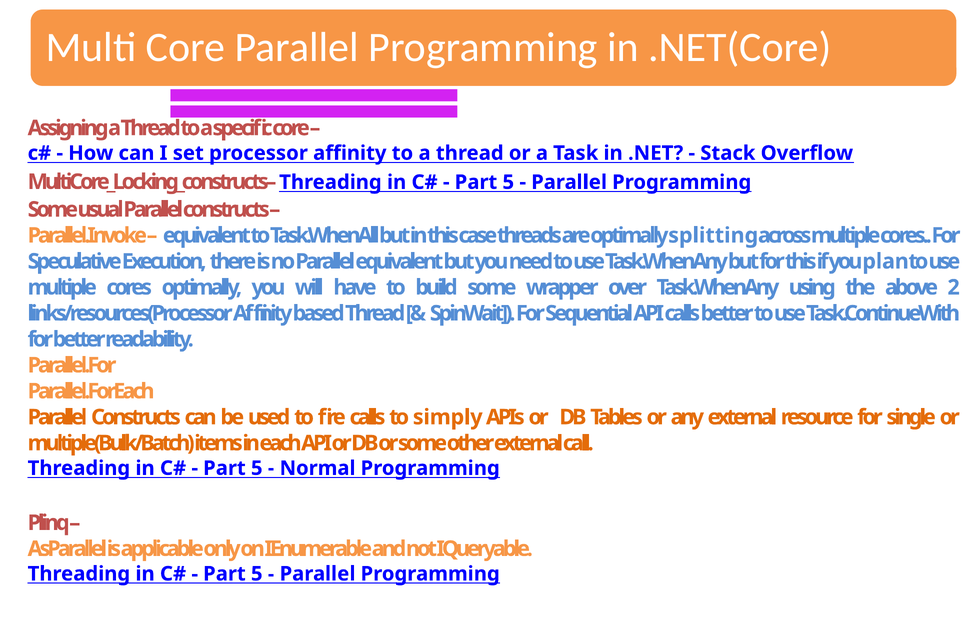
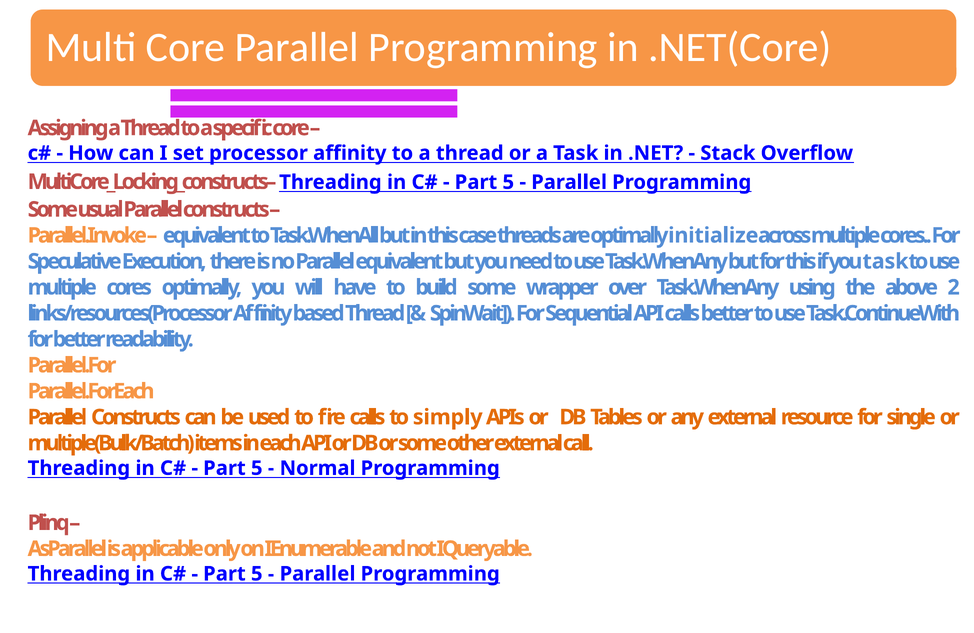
splitting: splitting -> initialize (713, 236)
you plan: plan -> task (886, 261)
